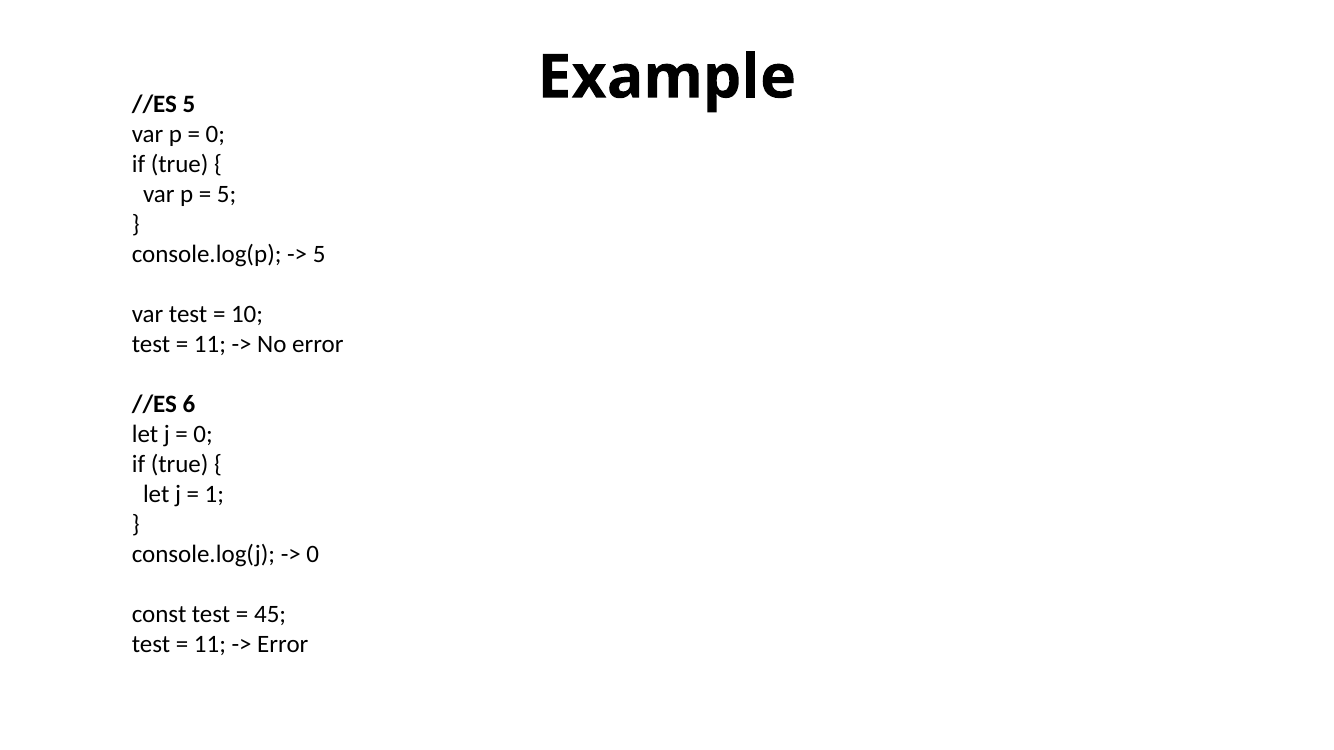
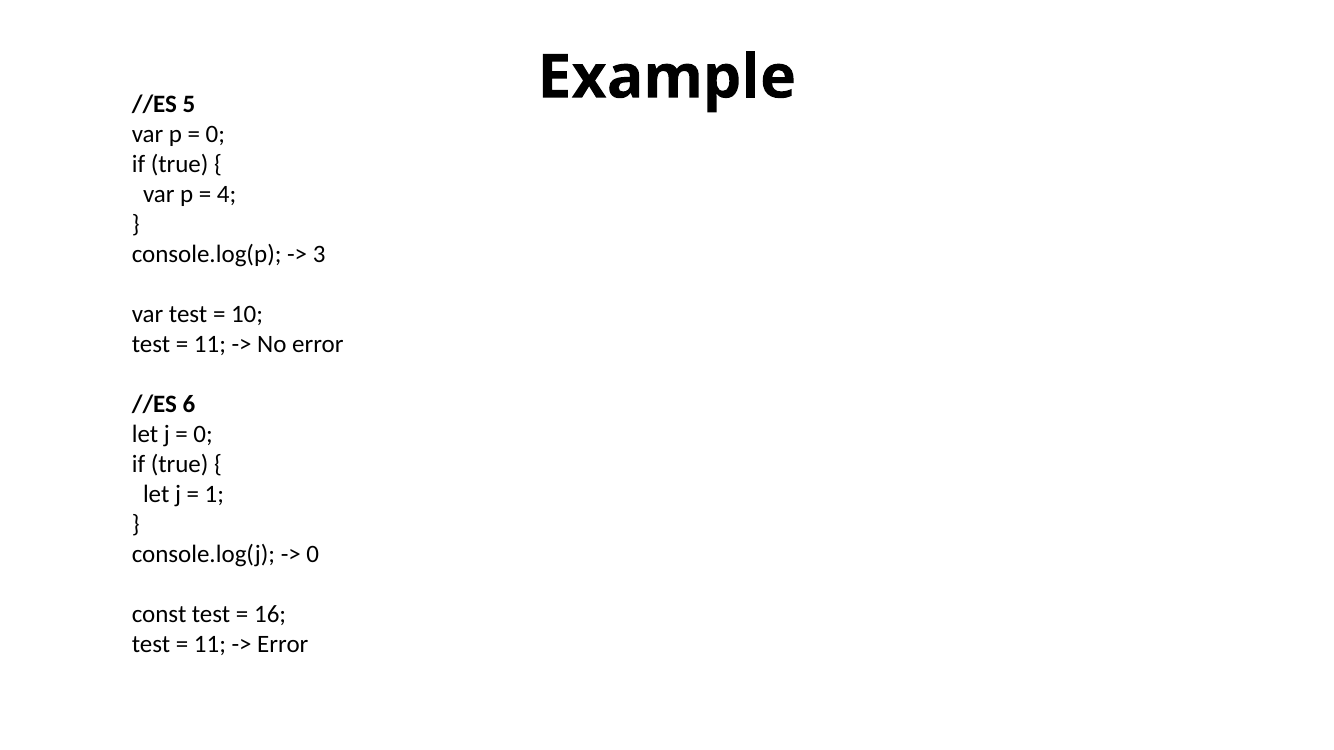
5: 5 -> 4 (227, 194)
5: 5 -> 3 (319, 254)
45: 45 -> 16 (270, 614)
